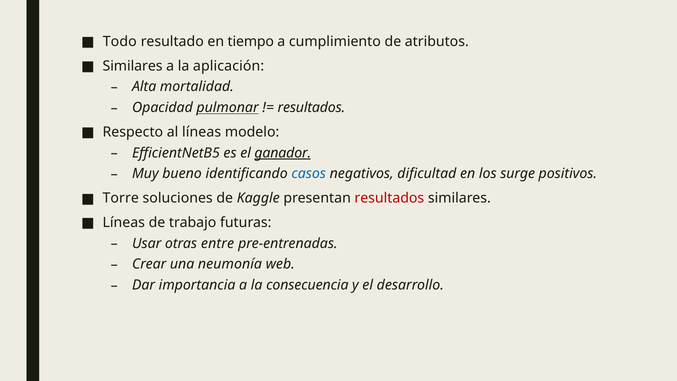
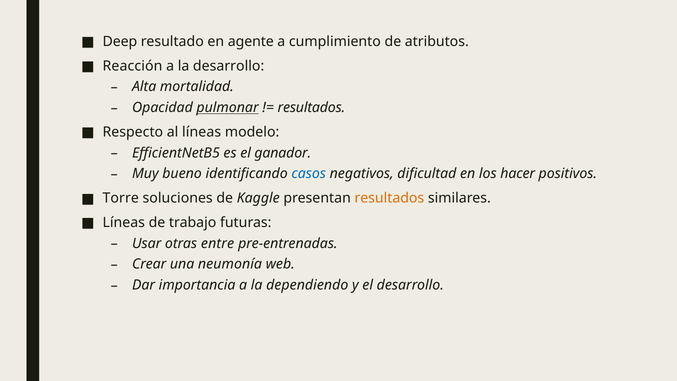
Todo: Todo -> Deep (120, 42)
tiempo: tiempo -> agente (251, 42)
Similares: Similares -> Reacción (132, 66)
la aplicación: aplicación -> desarrollo (229, 66)
ganador underline: present -> none (283, 153)
surge: surge -> hacer (518, 174)
resultados colour: red -> orange (389, 198)
consecuencia: consecuencia -> dependiendo (307, 285)
